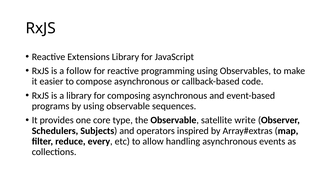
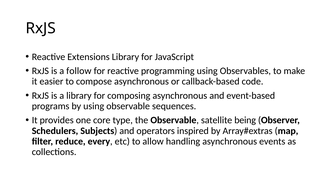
write: write -> being (245, 120)
